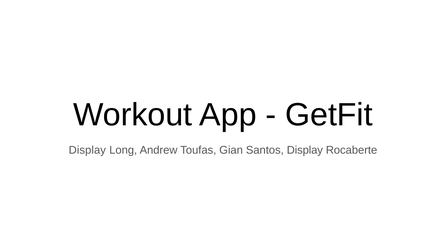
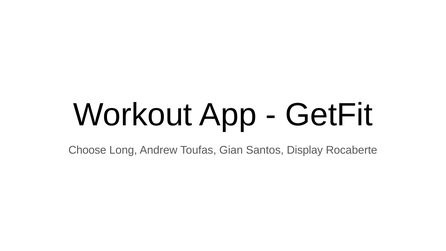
Display: Display -> Choose (87, 150)
